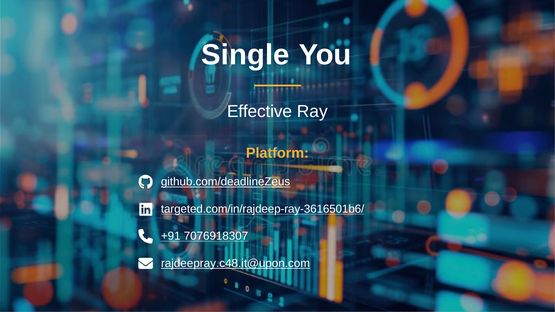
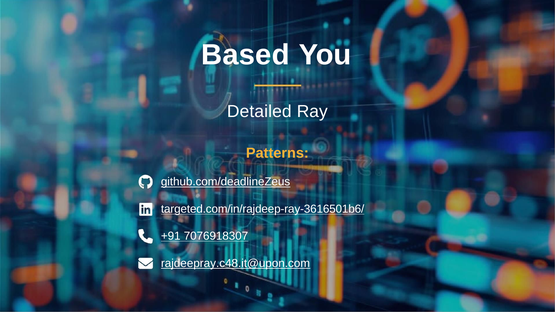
Single: Single -> Based (245, 55)
Effective: Effective -> Detailed (259, 112)
Platform: Platform -> Patterns (277, 153)
